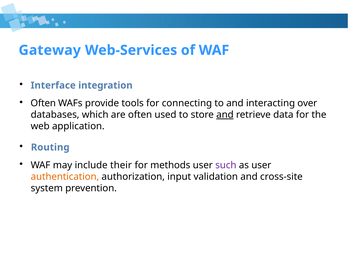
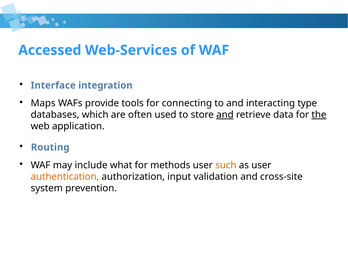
Gateway: Gateway -> Accessed (50, 50)
Often: Often -> Maps (43, 103)
over: over -> type (307, 103)
the underline: none -> present (319, 115)
their: their -> what (121, 165)
such colour: purple -> orange (226, 165)
